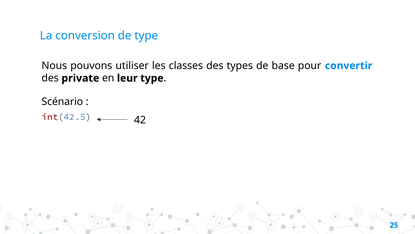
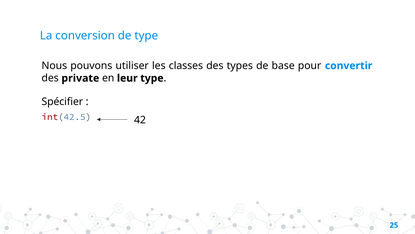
Scénario: Scénario -> Spécifier (62, 101)
